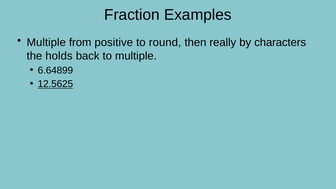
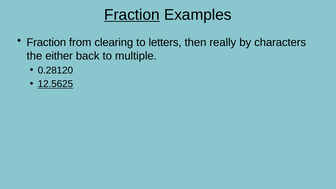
Fraction underline: none -> present (132, 15)
Multiple: Multiple -> Fraction (46, 42)
positive: positive -> clearing (114, 42)
round: round -> letters (165, 42)
holds: holds -> either (59, 56)
6.64899: 6.64899 -> 0.28120 (55, 70)
